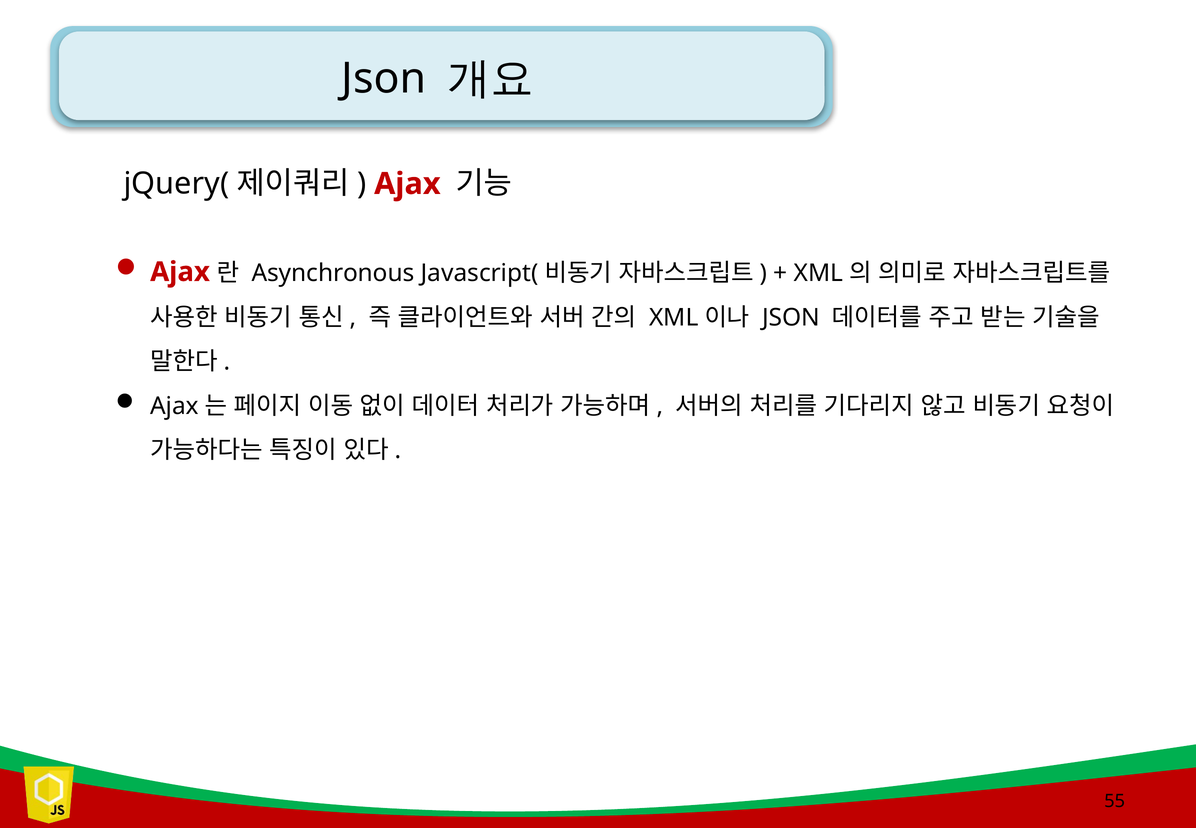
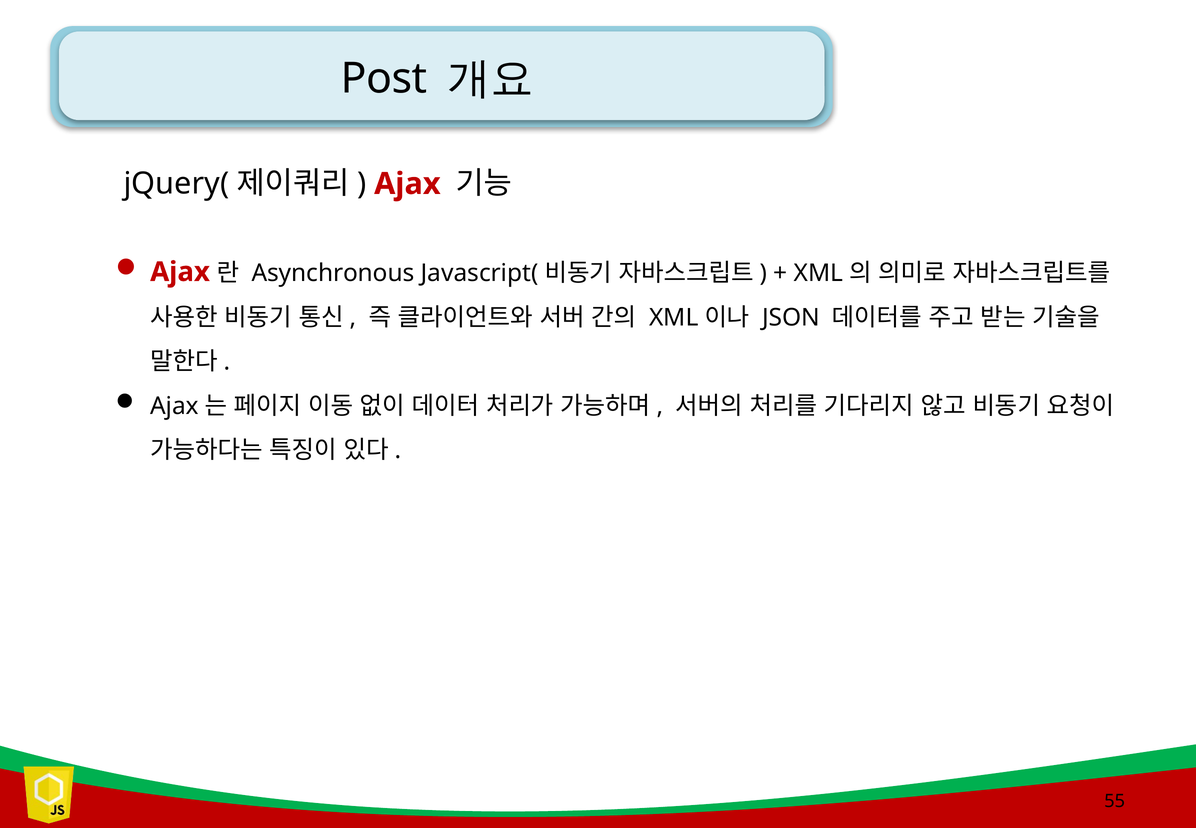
Json: Json -> Post (384, 78)
